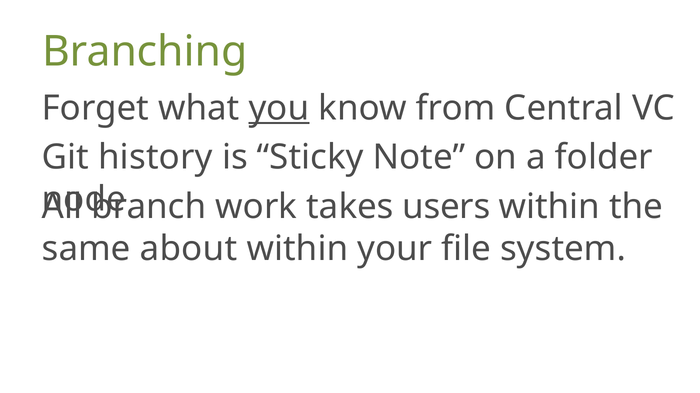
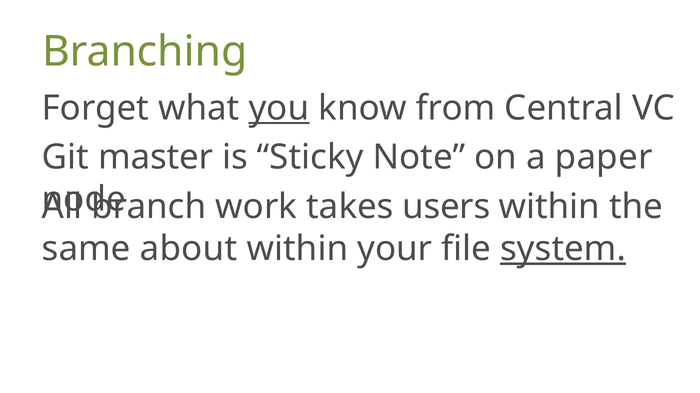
history: history -> master (156, 158)
folder: folder -> paper (604, 158)
system underline: none -> present (563, 249)
